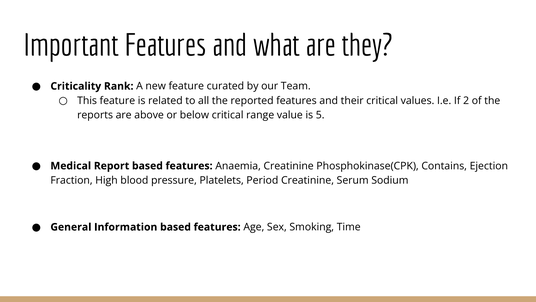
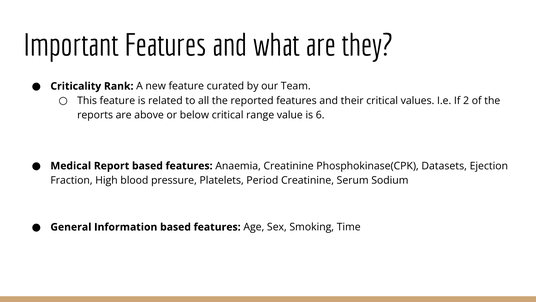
5: 5 -> 6 (320, 115)
Contains: Contains -> Datasets (444, 166)
